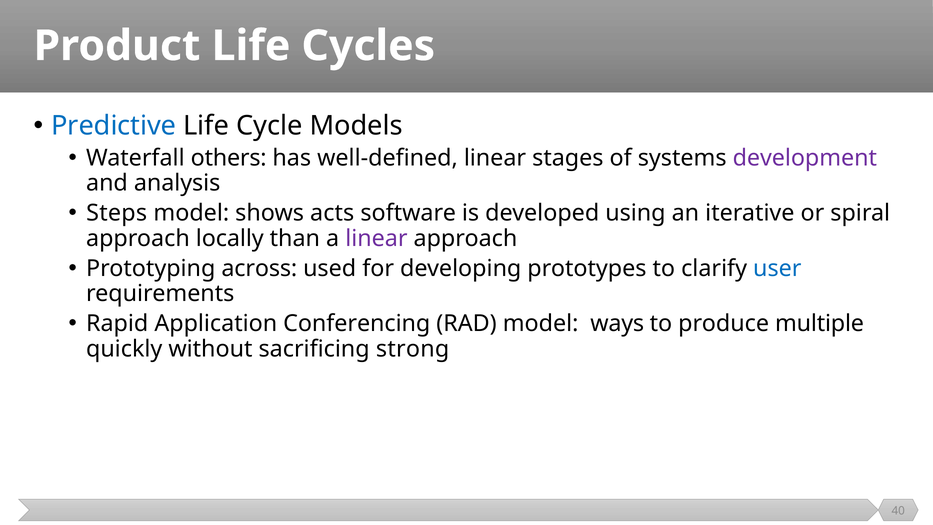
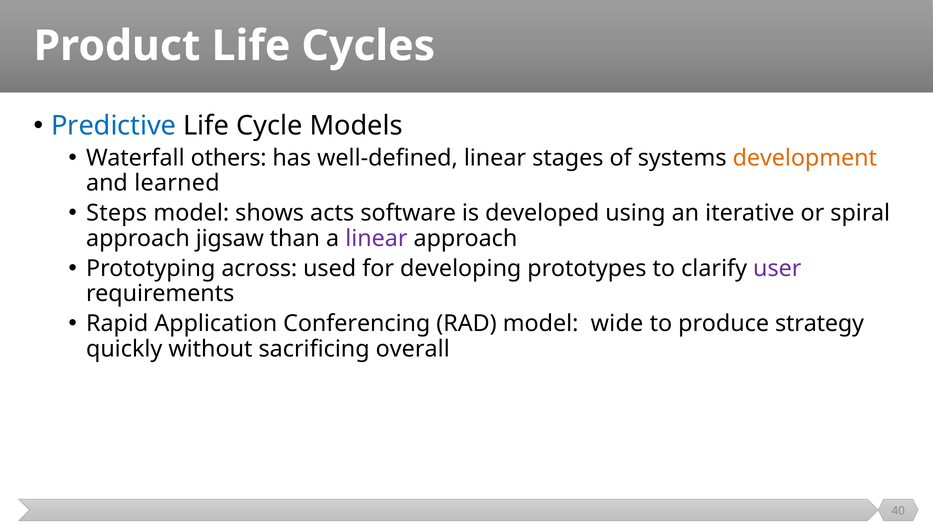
development colour: purple -> orange (805, 158)
analysis: analysis -> learned (177, 183)
locally: locally -> jigsaw (230, 238)
user colour: blue -> purple (777, 268)
ways: ways -> wide (617, 323)
multiple: multiple -> strategy (820, 323)
strong: strong -> overall (413, 349)
